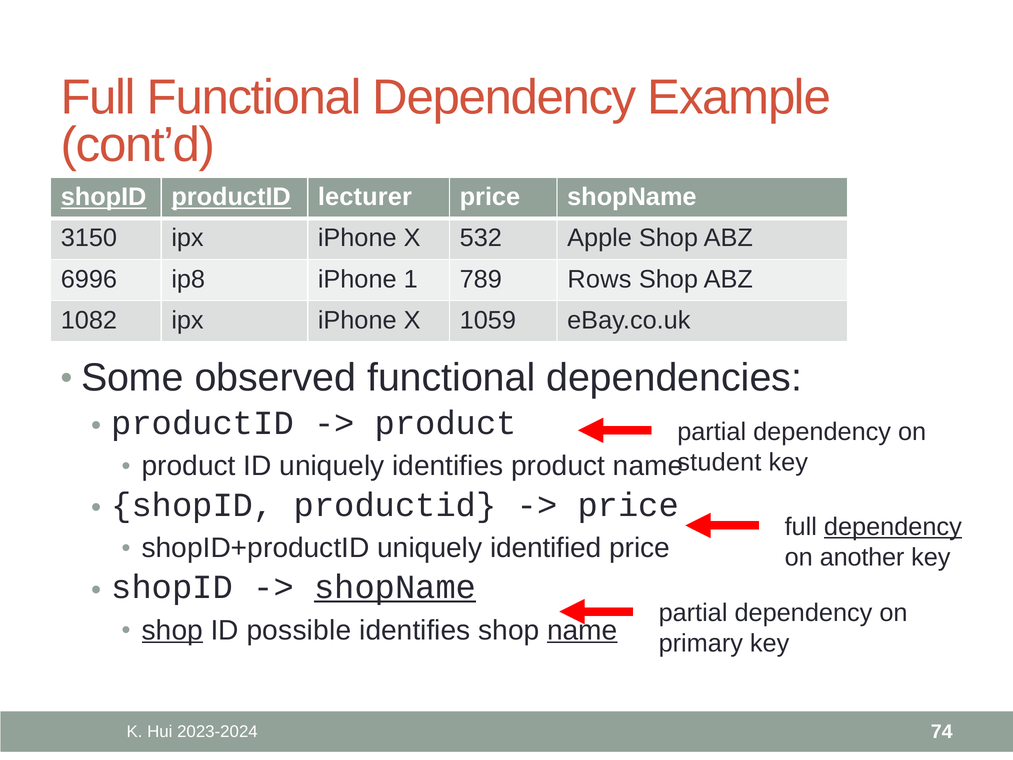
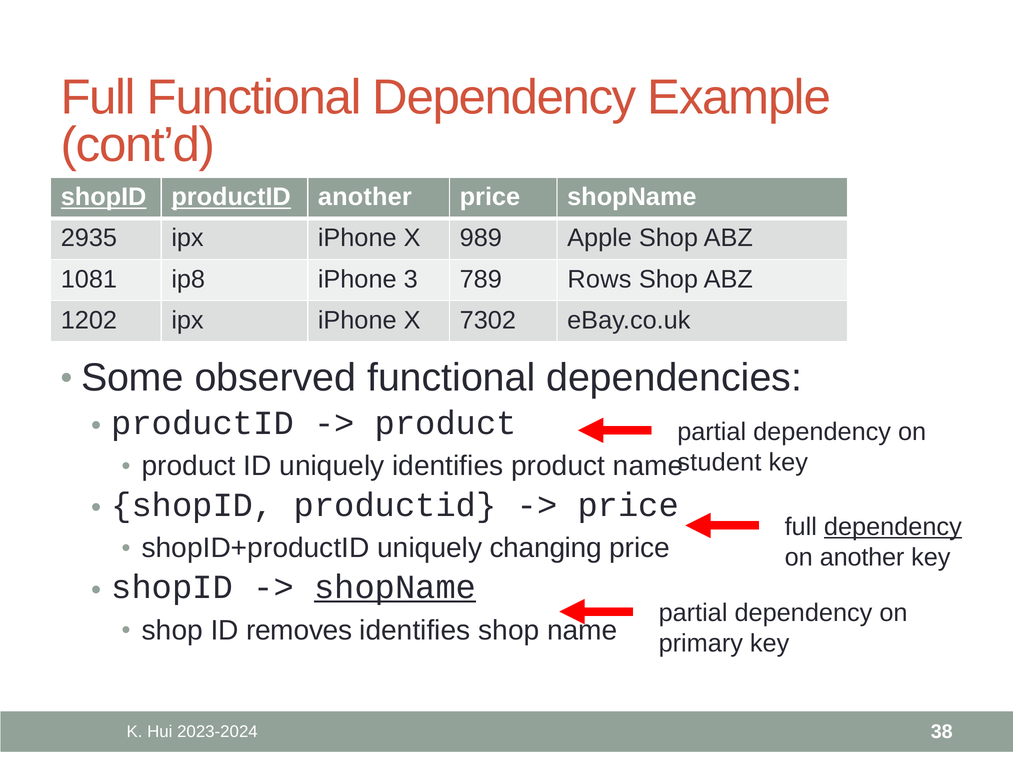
productID lecturer: lecturer -> another (365, 197)
3150: 3150 -> 2935 (89, 238)
532: 532 -> 989 (481, 238)
6996: 6996 -> 1081 (89, 279)
1: 1 -> 3 (411, 279)
1082: 1082 -> 1202 (89, 320)
1059: 1059 -> 7302 (488, 320)
identified: identified -> changing (546, 548)
shop underline: present -> none (172, 630)
possible: possible -> removes (299, 630)
name underline: present -> none (582, 630)
74: 74 -> 38 (942, 732)
